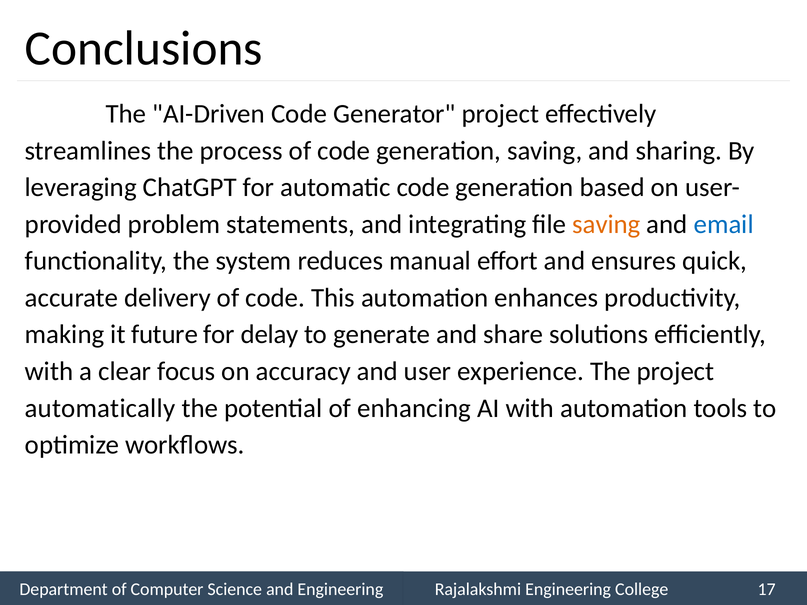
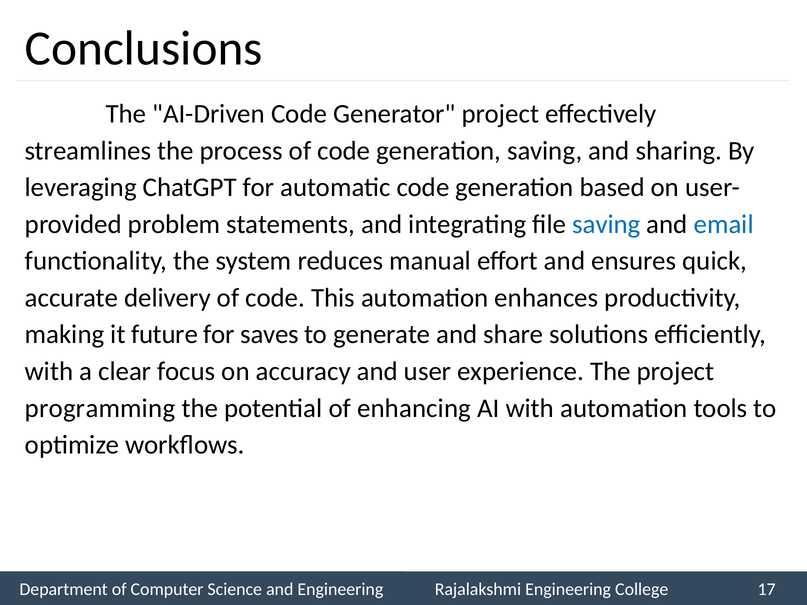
saving colour: orange -> blue (606, 224)
delay: delay -> saves (270, 335)
automatically: automatically -> programming (100, 408)
